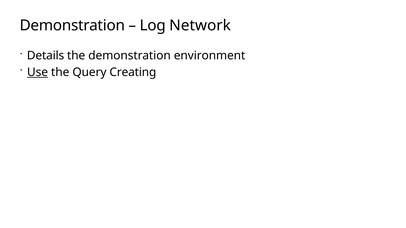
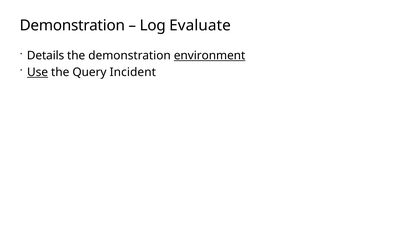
Network: Network -> Evaluate (200, 25)
environment underline: none -> present (210, 56)
Creating: Creating -> Incident (133, 72)
